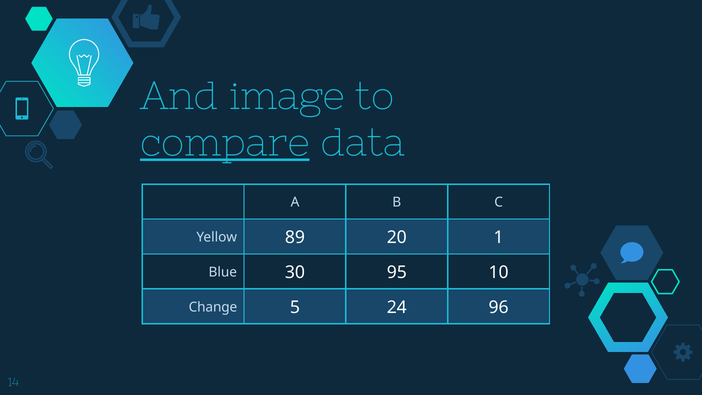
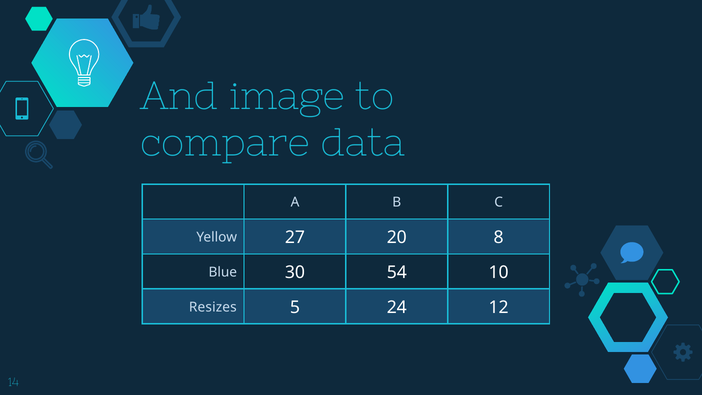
compare underline: present -> none (225, 143)
89: 89 -> 27 (295, 237)
1: 1 -> 8 (499, 237)
95: 95 -> 54 (397, 272)
Change: Change -> Resizes (213, 307)
96: 96 -> 12 (499, 307)
